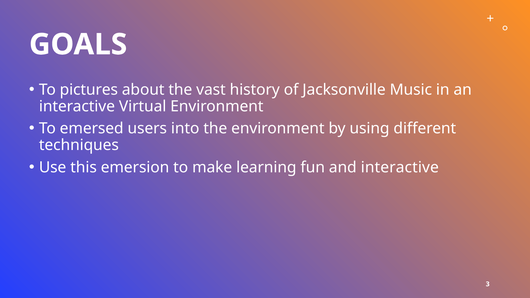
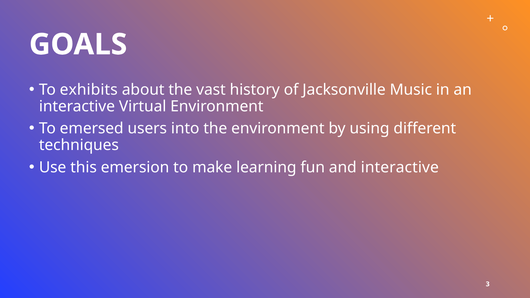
pictures: pictures -> exhibits (89, 90)
